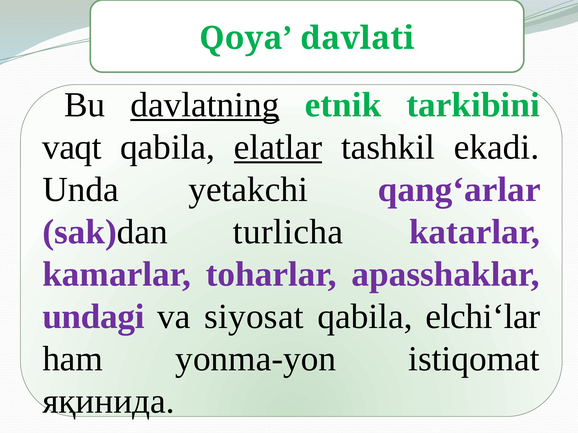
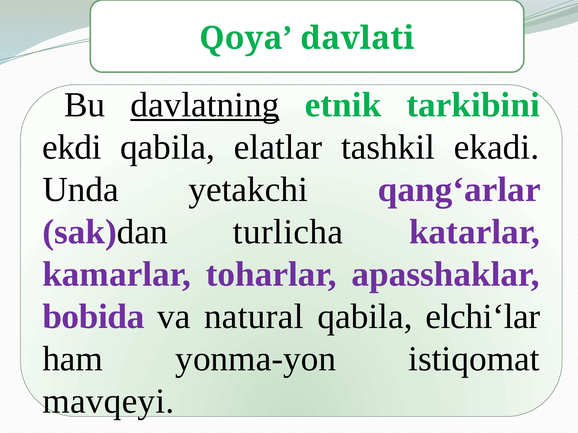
vaqt: vaqt -> ekdi (72, 147)
elatlar underline: present -> none (278, 147)
undagi: undagi -> bobida (93, 317)
siyosat: siyosat -> natural (254, 317)
яқинида: яқинида -> mavqeyi (108, 402)
